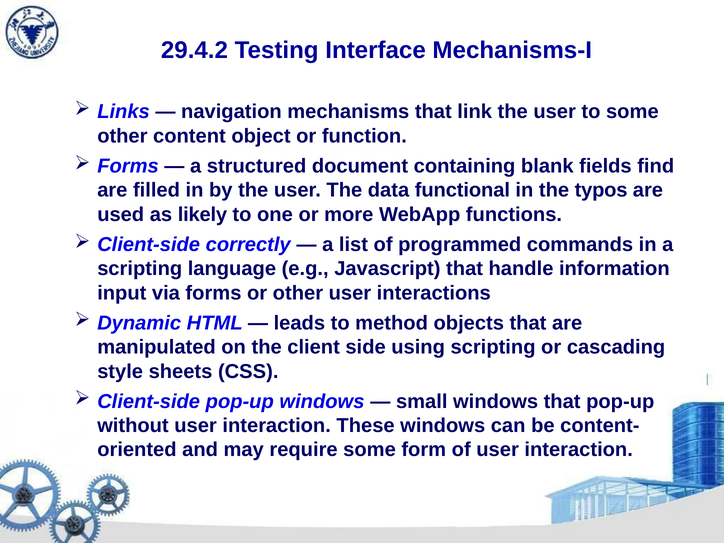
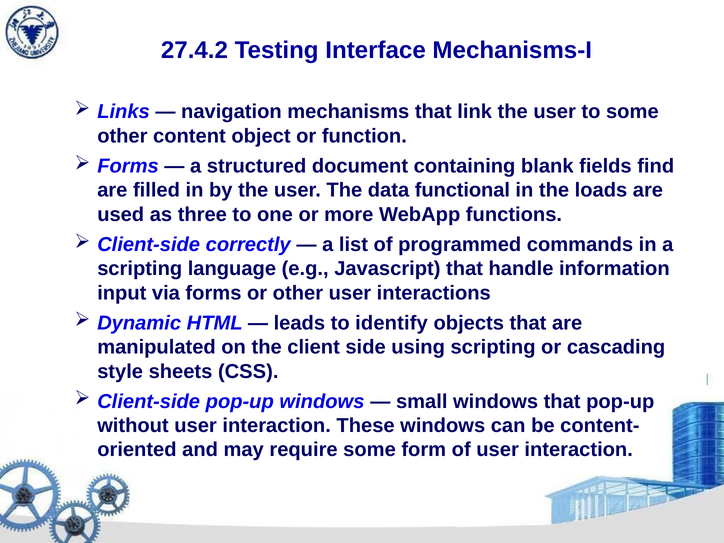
29.4.2: 29.4.2 -> 27.4.2 (194, 50)
typos: typos -> loads (601, 190)
likely: likely -> three (202, 214)
method: method -> identify (392, 323)
